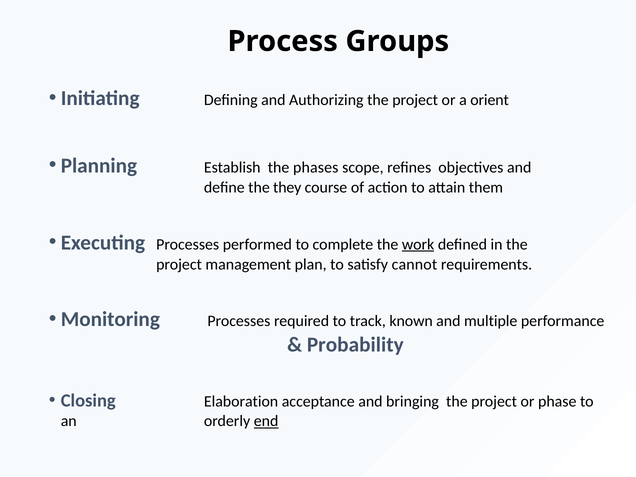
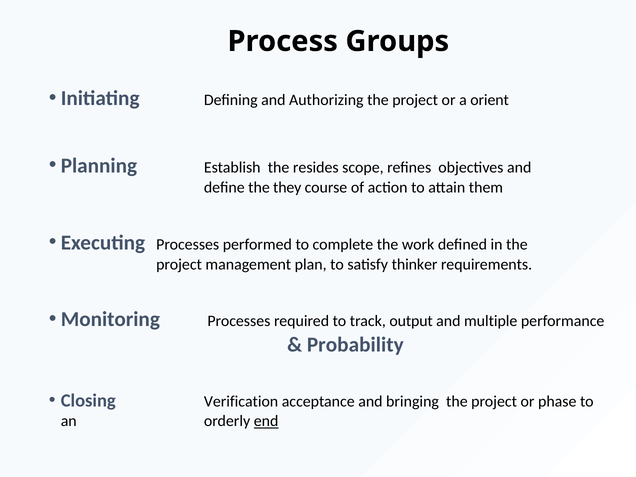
phases: phases -> resides (316, 167)
work underline: present -> none (418, 244)
cannot: cannot -> thinker (415, 264)
known: known -> output (411, 321)
Elaboration: Elaboration -> Verification (241, 401)
